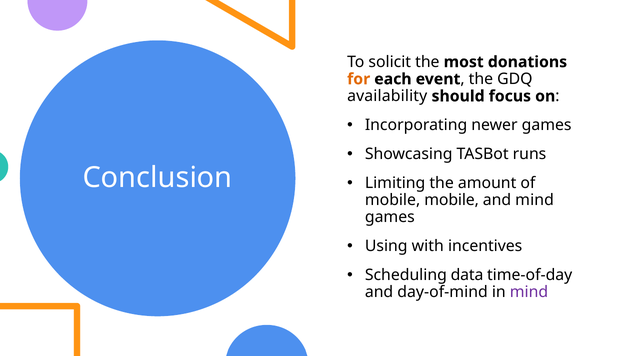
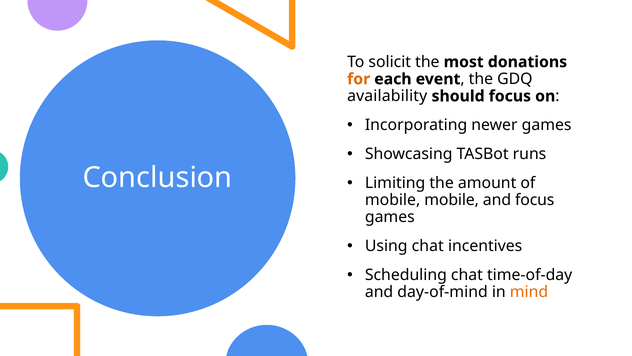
and mind: mind -> focus (535, 200)
Using with: with -> chat (428, 246)
Scheduling data: data -> chat (467, 275)
mind colour: purple -> orange (529, 292)
